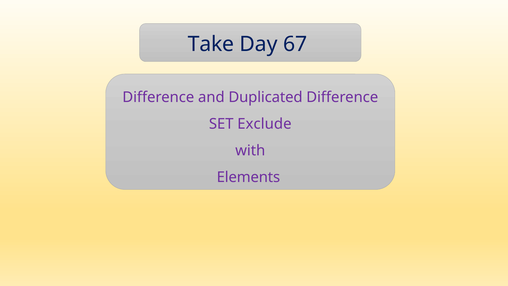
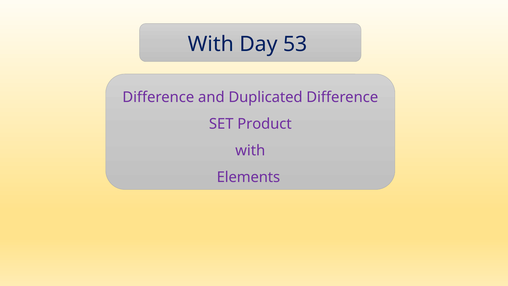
Take: Take -> With (211, 44)
67: 67 -> 53 (295, 44)
Exclude: Exclude -> Product (265, 124)
